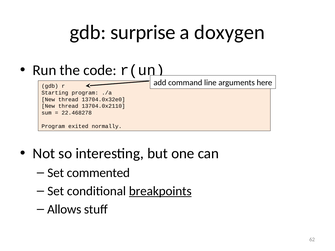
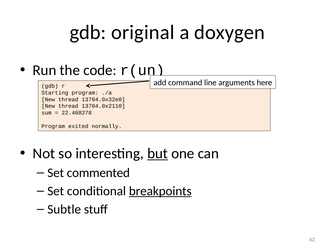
surprise: surprise -> original (143, 32)
but underline: none -> present (158, 154)
Allows: Allows -> Subtle (64, 209)
